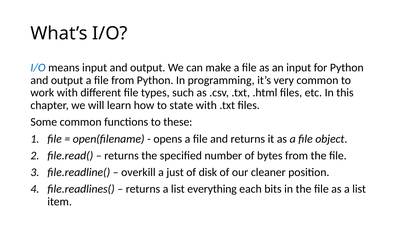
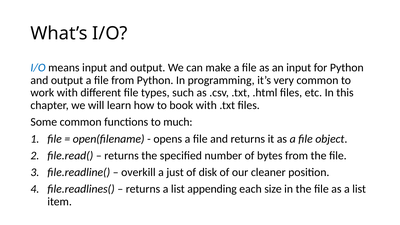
state: state -> book (181, 105)
these: these -> much (178, 122)
everything: everything -> appending (212, 189)
bits: bits -> size (273, 189)
